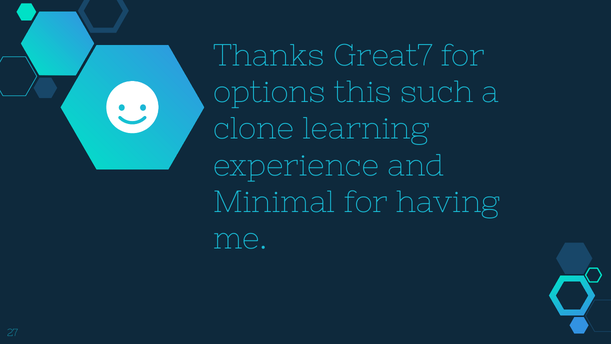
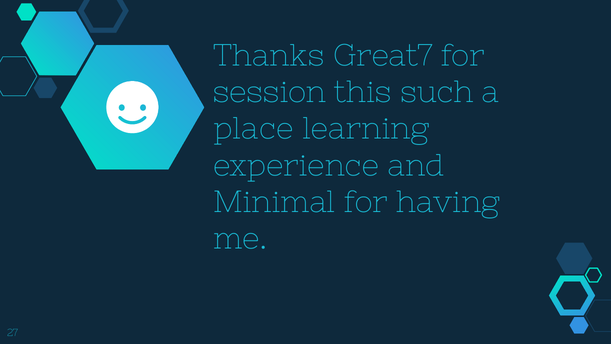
options: options -> session (269, 92)
clone: clone -> place (254, 129)
